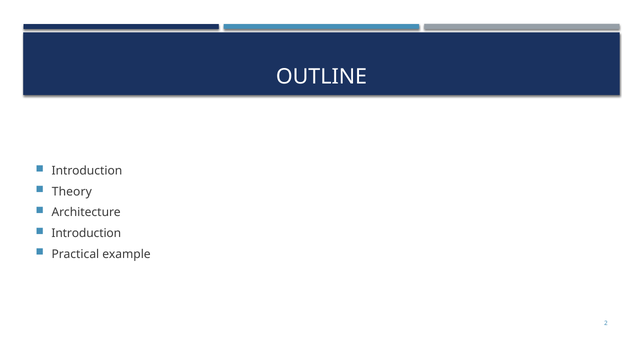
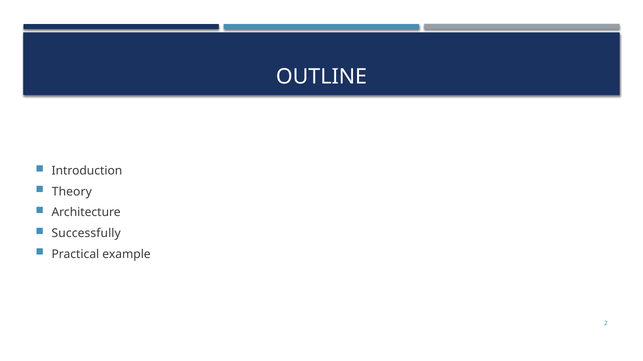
Introduction: Introduction -> Successfully (86, 234)
